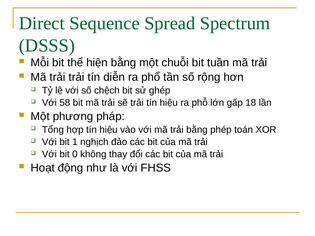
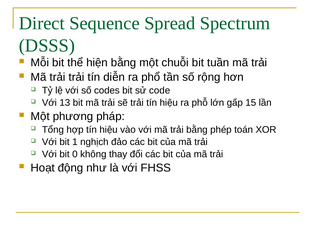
chệch: chệch -> codes (107, 91)
ghép: ghép -> code (160, 91)
58: 58 -> 13 (65, 103)
18: 18 -> 15 (251, 103)
